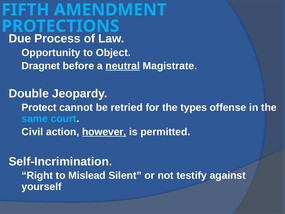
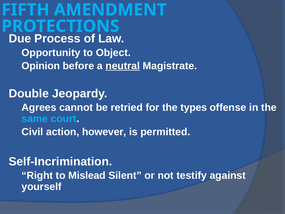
Dragnet: Dragnet -> Opinion (41, 66)
Protect: Protect -> Agrees (39, 107)
however underline: present -> none (104, 132)
